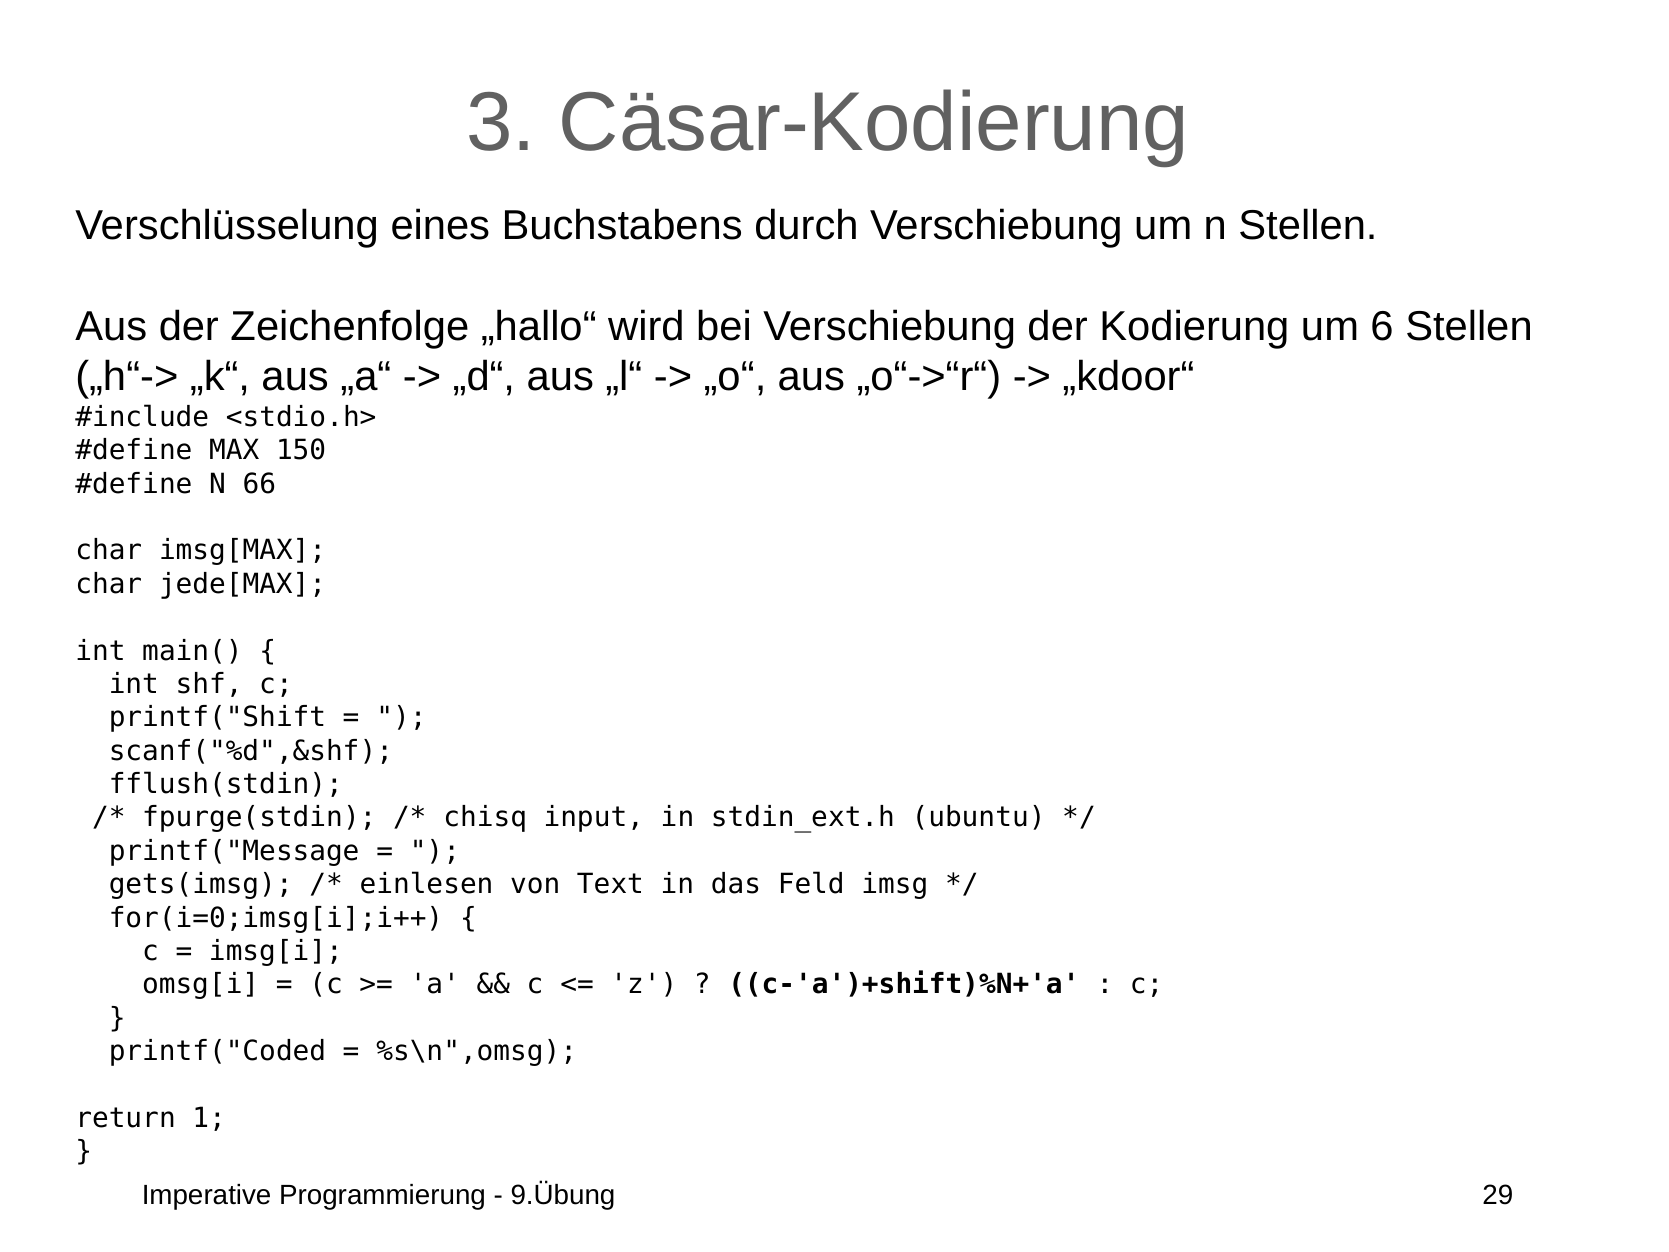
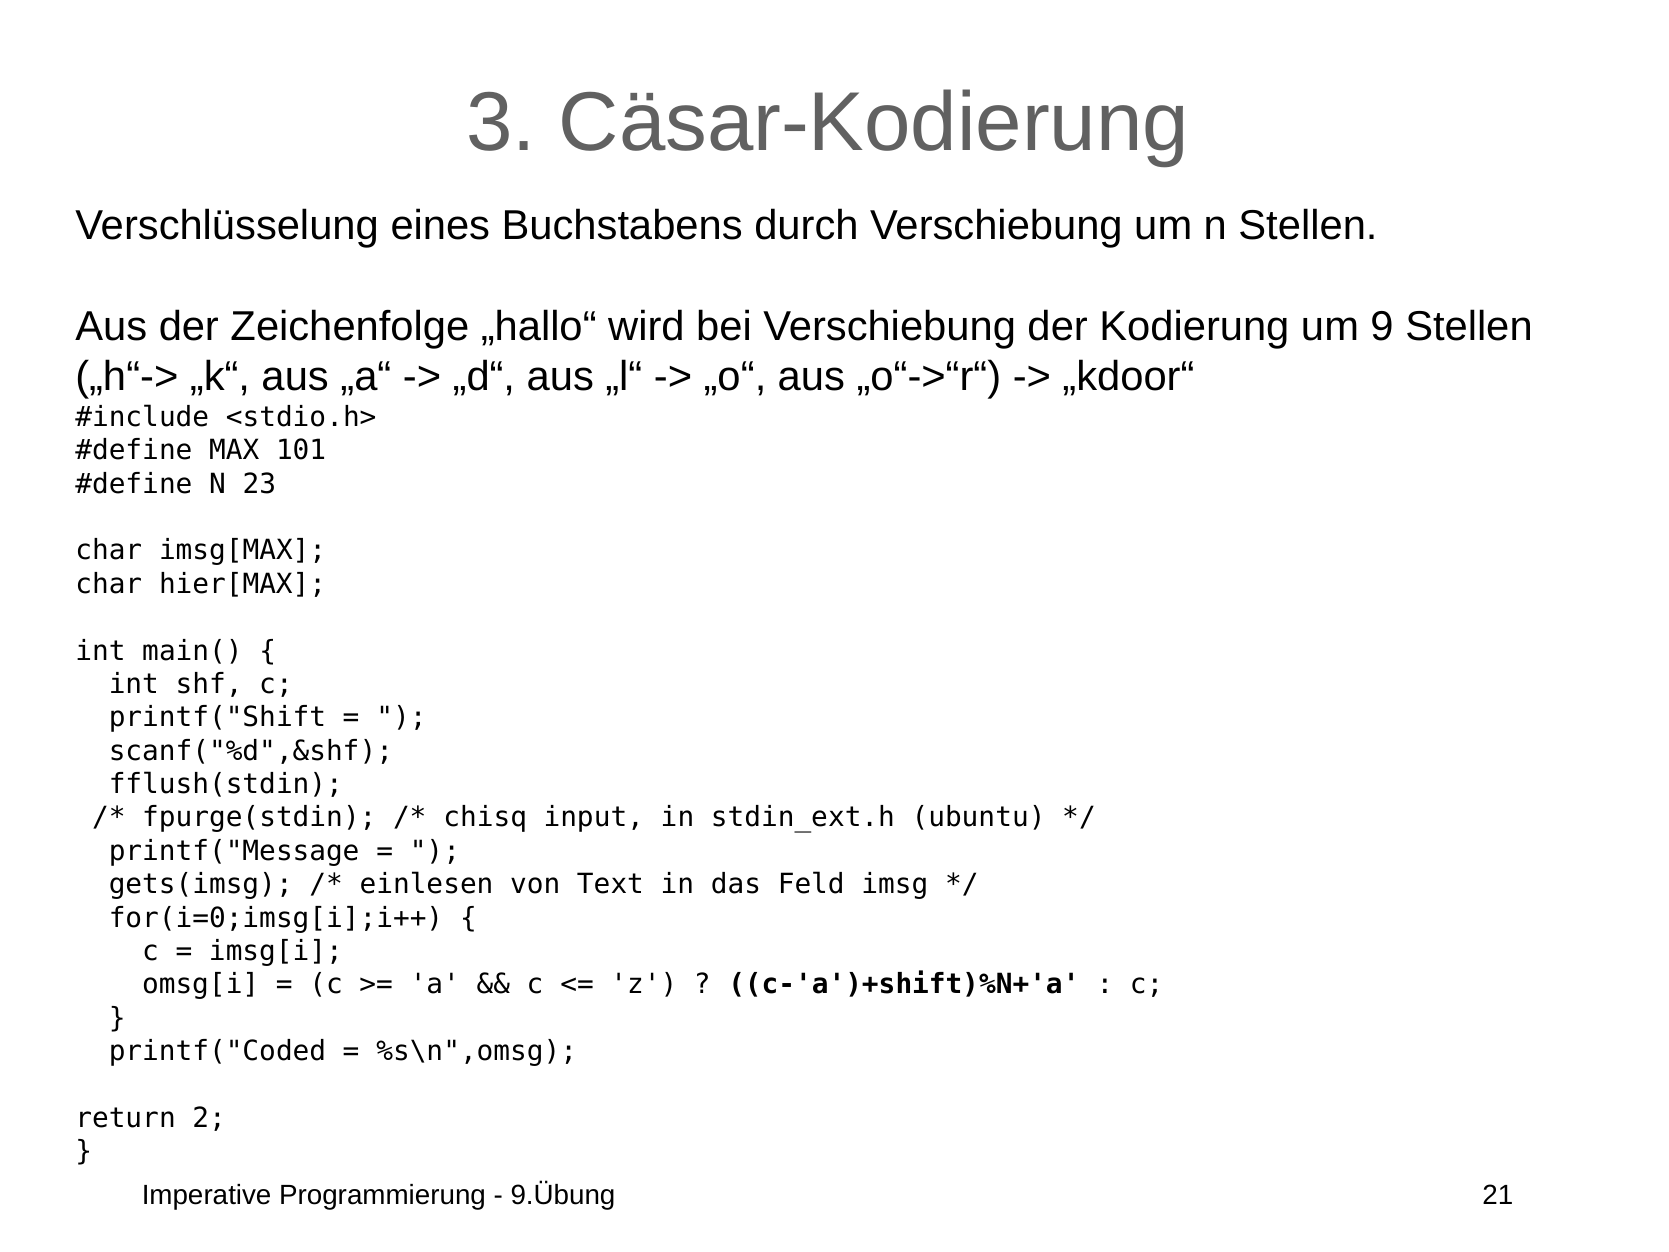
6: 6 -> 9 (1382, 326)
150: 150 -> 101 (301, 450)
66: 66 -> 23 (259, 484)
jede[MAX: jede[MAX -> hier[MAX (243, 584)
1: 1 -> 2 (209, 1118)
29: 29 -> 21 (1498, 1195)
